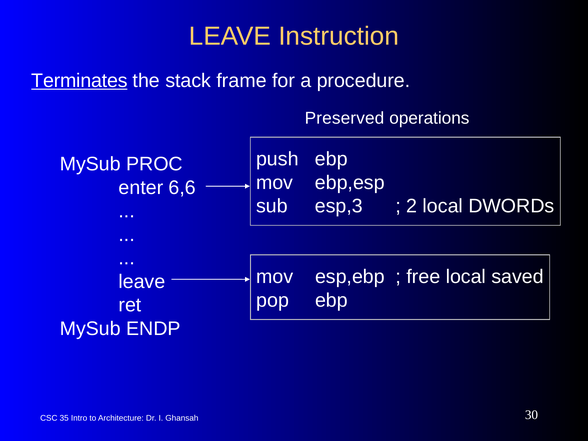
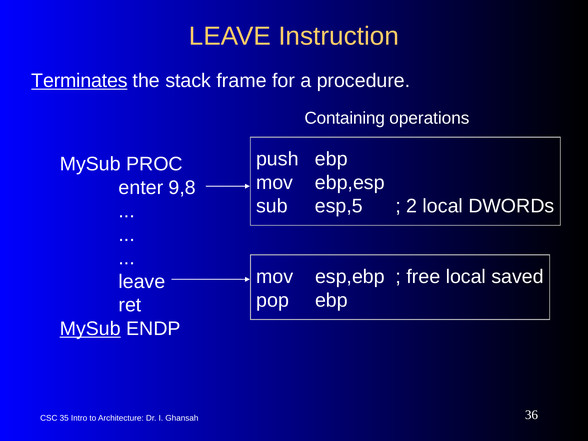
Preserved: Preserved -> Containing (345, 118)
6,6: 6,6 -> 9,8 (182, 188)
esp,3: esp,3 -> esp,5 (339, 206)
MySub underline: none -> present (90, 329)
30: 30 -> 36 (531, 415)
